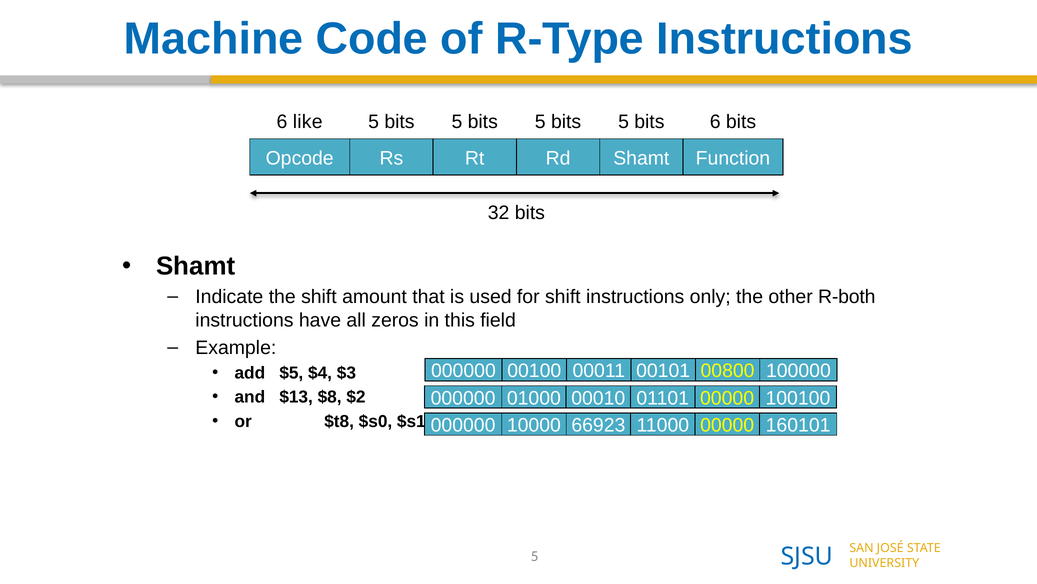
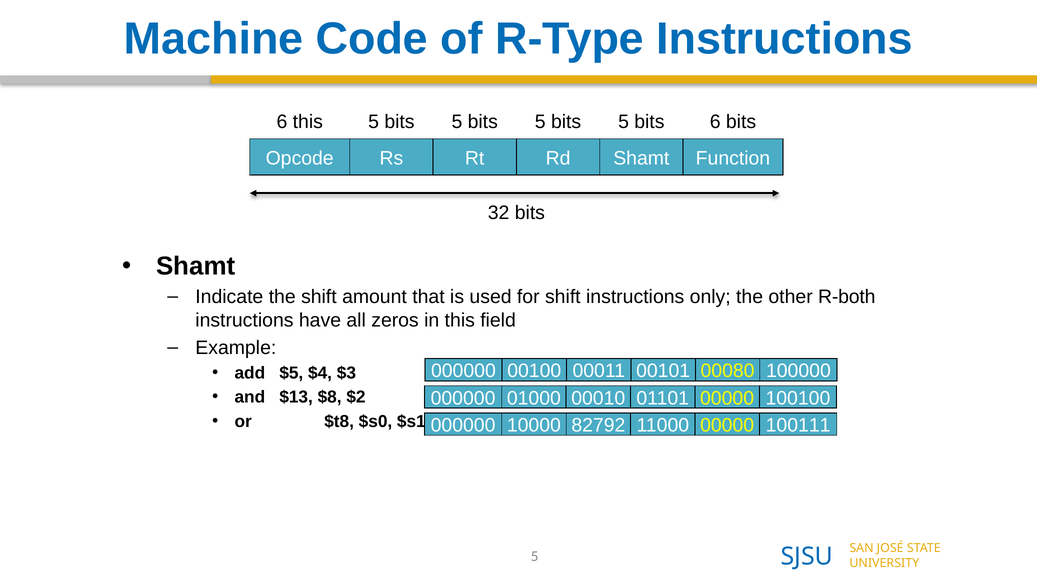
6 like: like -> this (308, 122)
00800: 00800 -> 00080 (728, 371)
66923: 66923 -> 82792 (598, 425)
160101: 160101 -> 100111 (798, 425)
